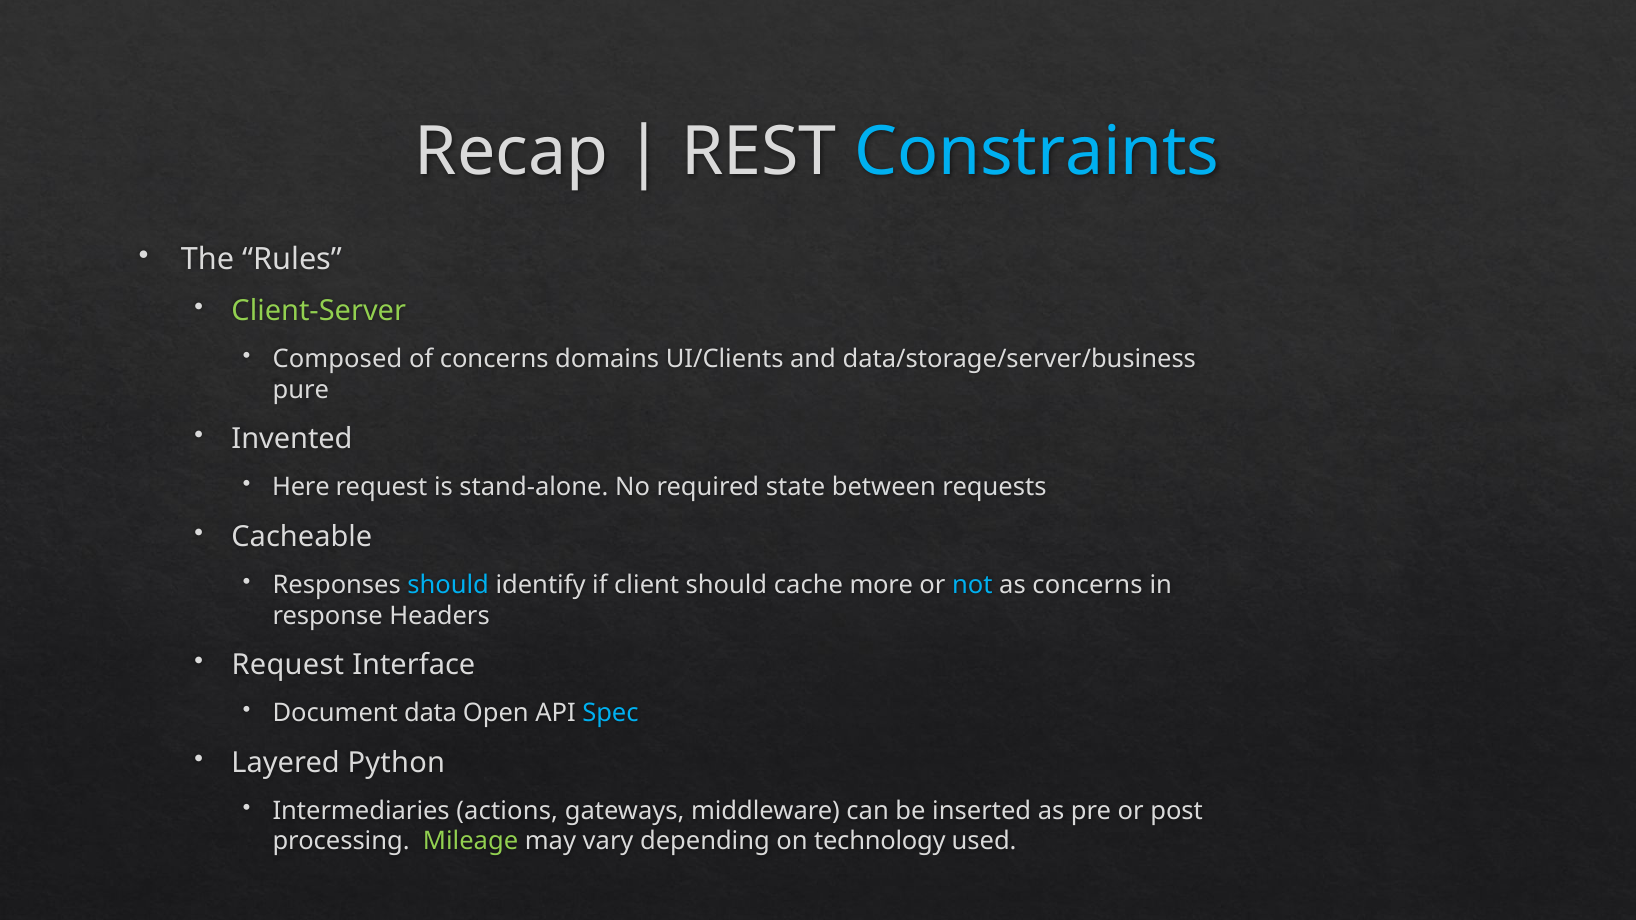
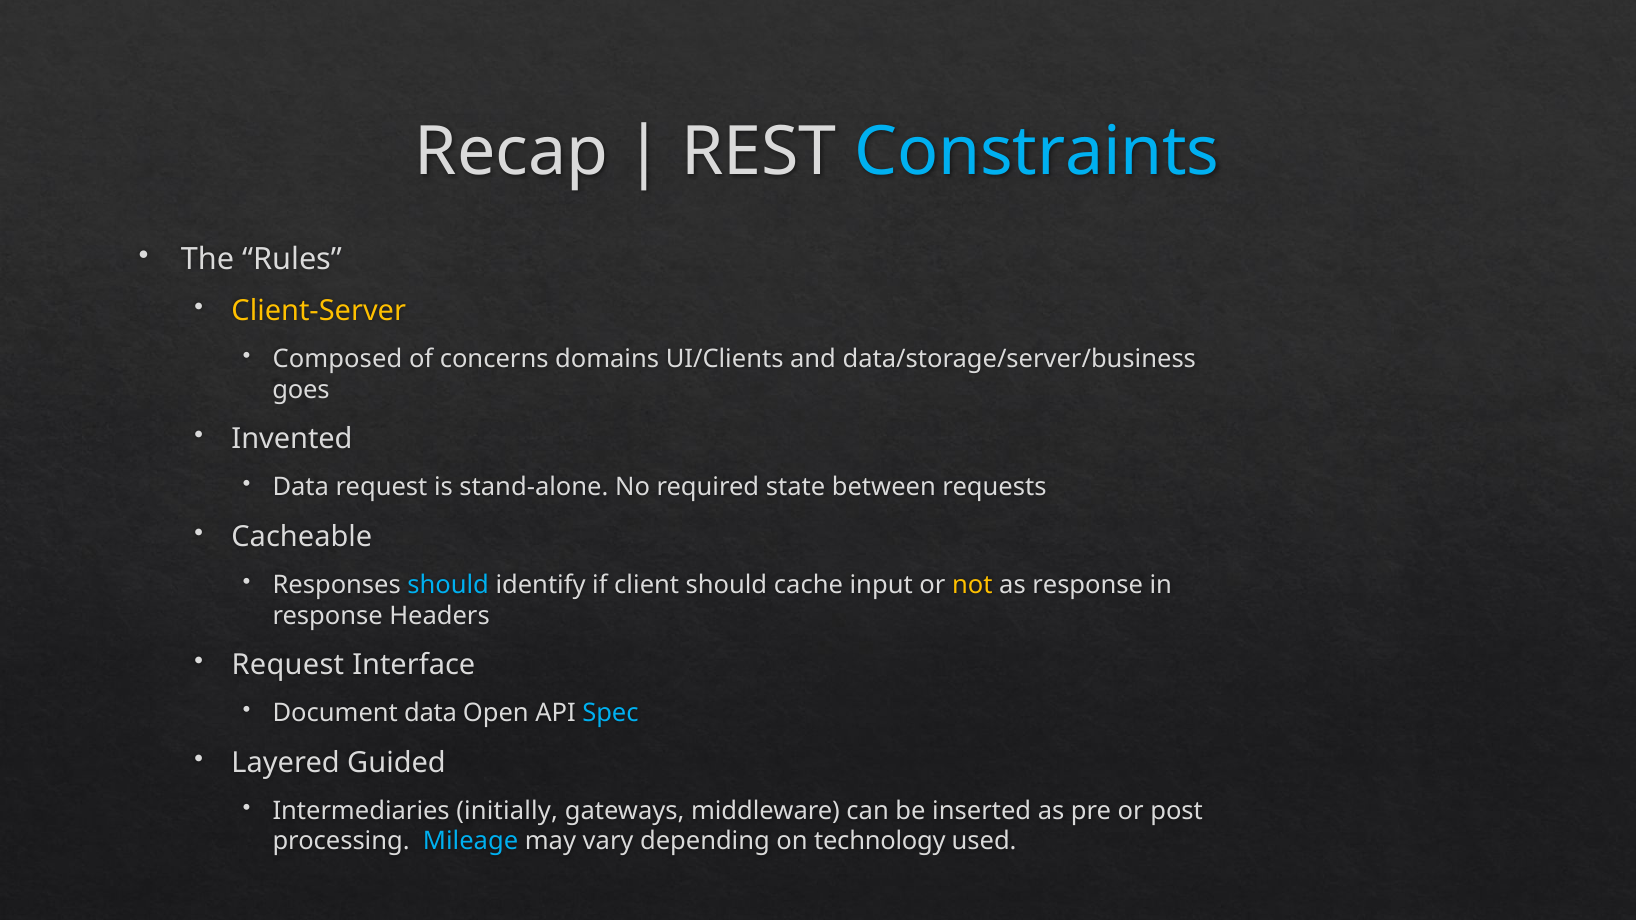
Client-Server colour: light green -> yellow (319, 311)
pure: pure -> goes (301, 390)
Here: Here -> Data (301, 488)
more: more -> input (881, 585)
not colour: light blue -> yellow (972, 585)
as concerns: concerns -> response (1088, 585)
Python: Python -> Guided (396, 763)
actions: actions -> initially (507, 811)
Mileage colour: light green -> light blue (471, 842)
